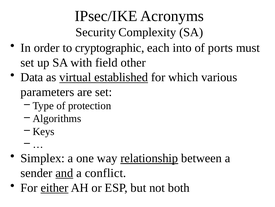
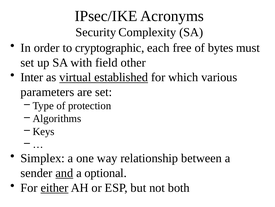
into: into -> free (182, 48)
ports: ports -> bytes (221, 48)
Data: Data -> Inter (32, 77)
relationship underline: present -> none (149, 158)
conflict: conflict -> optional (106, 172)
